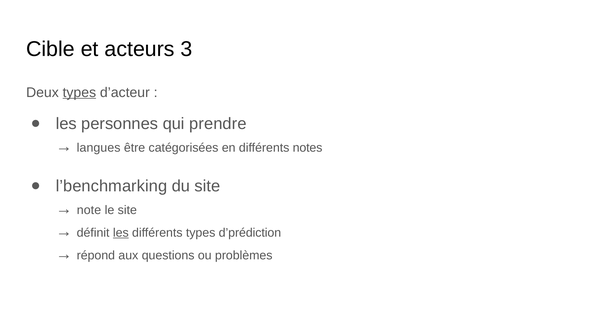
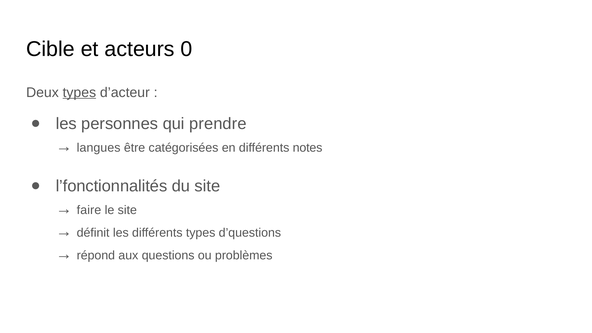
3: 3 -> 0 (186, 49)
l’benchmarking: l’benchmarking -> l’fonctionnalités (111, 186)
note: note -> faire (89, 210)
les underline: present -> none (121, 233)
d’prédiction: d’prédiction -> d’questions (250, 233)
